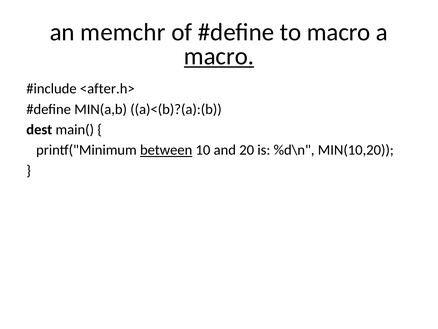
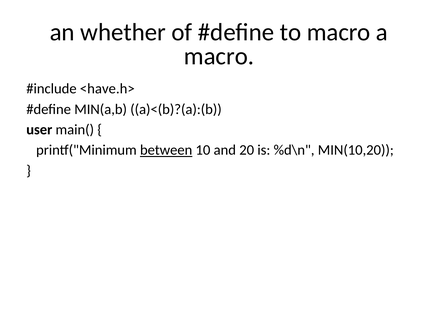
memchr: memchr -> whether (123, 32)
macro underline: present -> none (219, 56)
<after.h>: <after.h> -> <have.h> (107, 89)
dest: dest -> user (39, 129)
